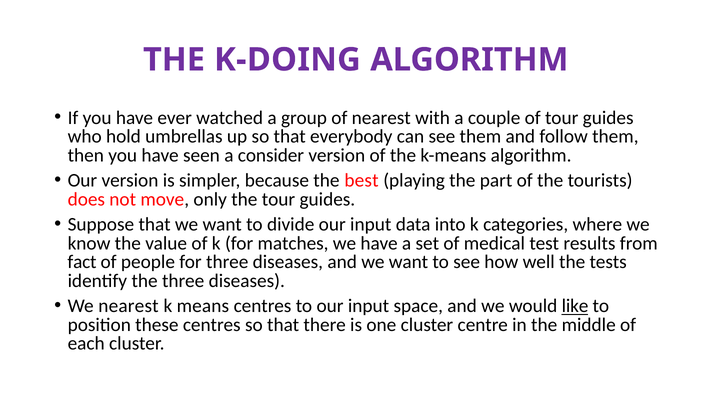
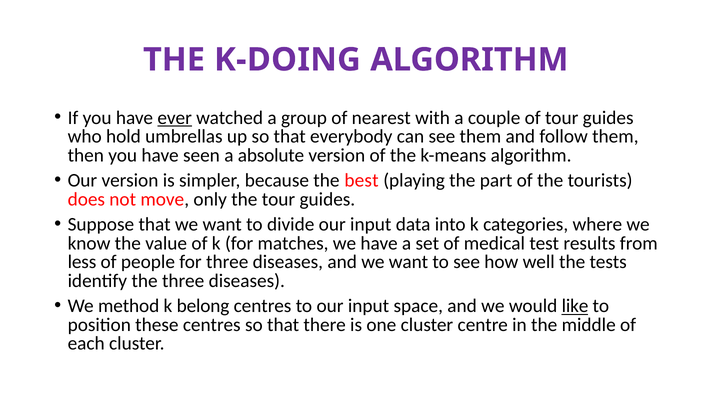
ever underline: none -> present (175, 118)
consider: consider -> absolute (271, 155)
fact: fact -> less (82, 262)
We nearest: nearest -> method (129, 306)
means: means -> belong (203, 306)
